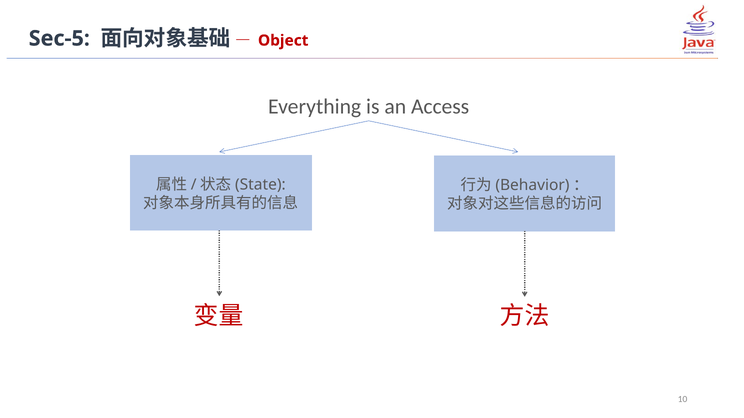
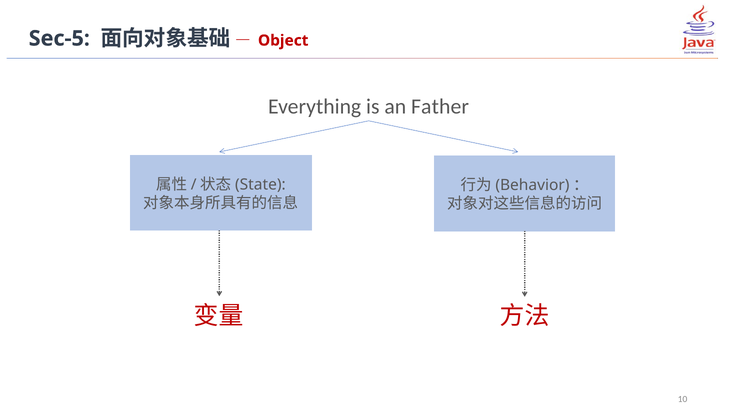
Access: Access -> Father (440, 107)
